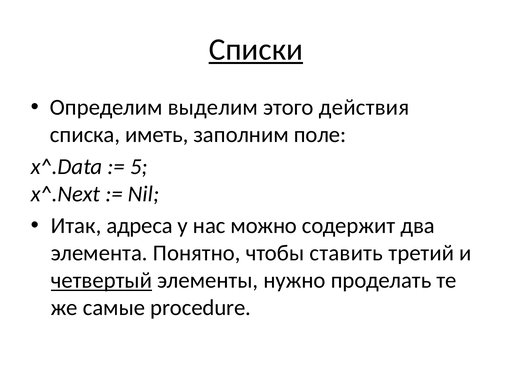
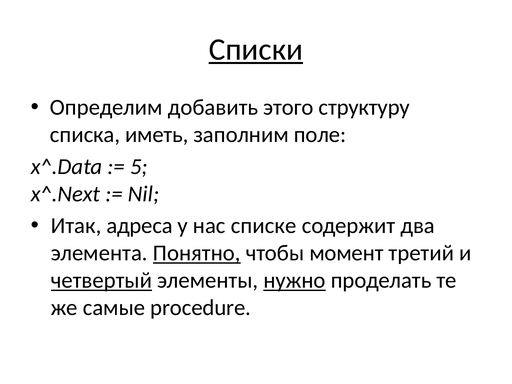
выделим: выделим -> добавить (213, 107)
действия: действия -> структуру (364, 107)
можно: можно -> списке (264, 226)
Понятно underline: none -> present (197, 253)
ставить: ставить -> момент (346, 253)
нужно underline: none -> present (294, 280)
